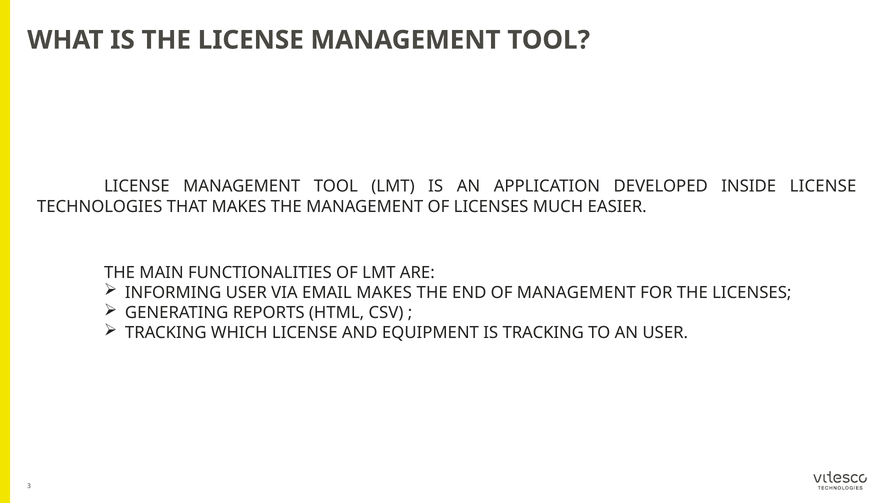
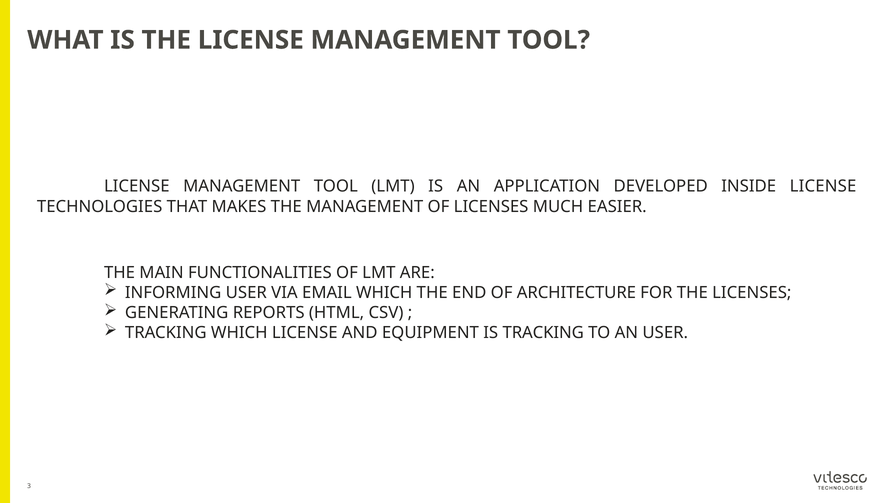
EMAIL MAKES: MAKES -> WHICH (384, 293)
OF MANAGEMENT: MANAGEMENT -> ARCHITECTURE (576, 293)
